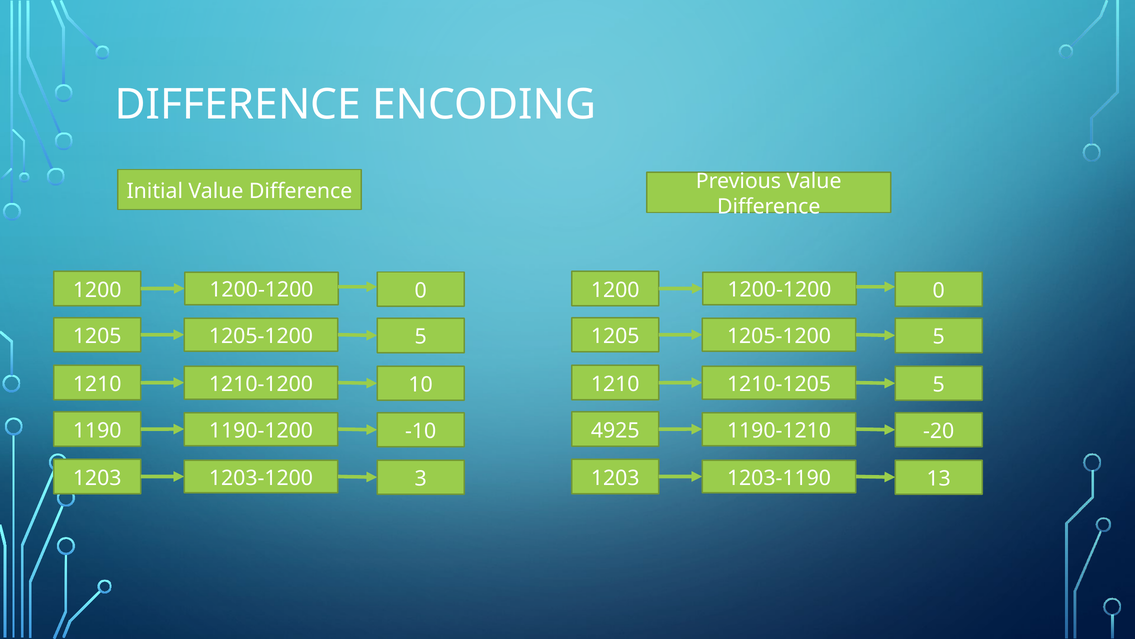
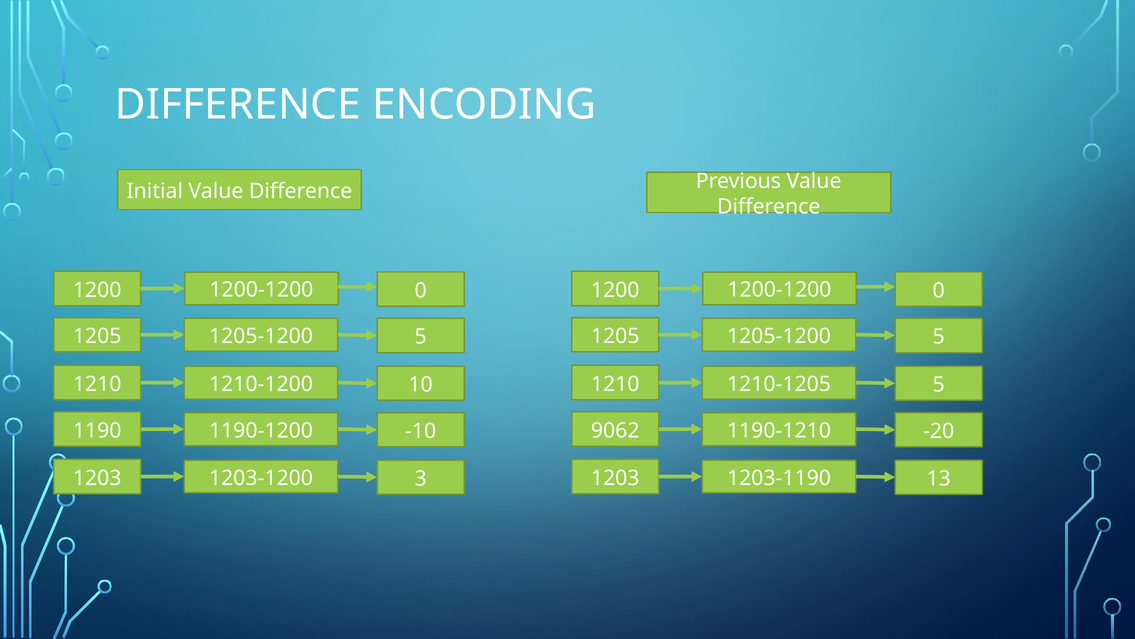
4925: 4925 -> 9062 (615, 430)
